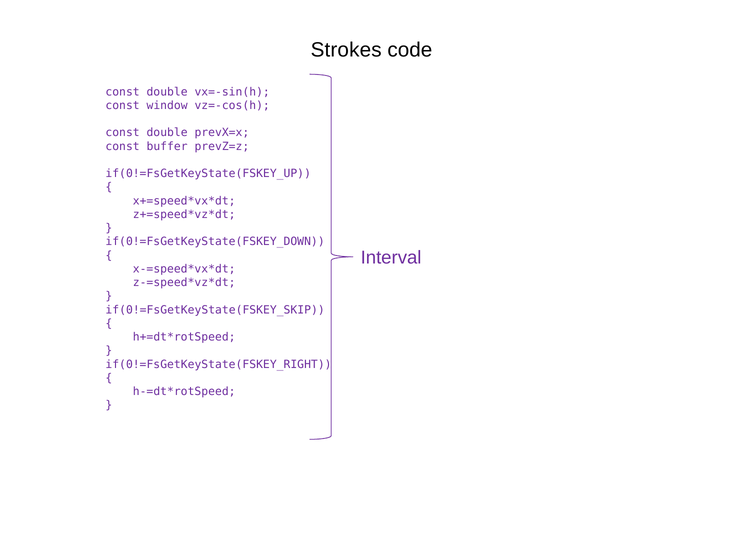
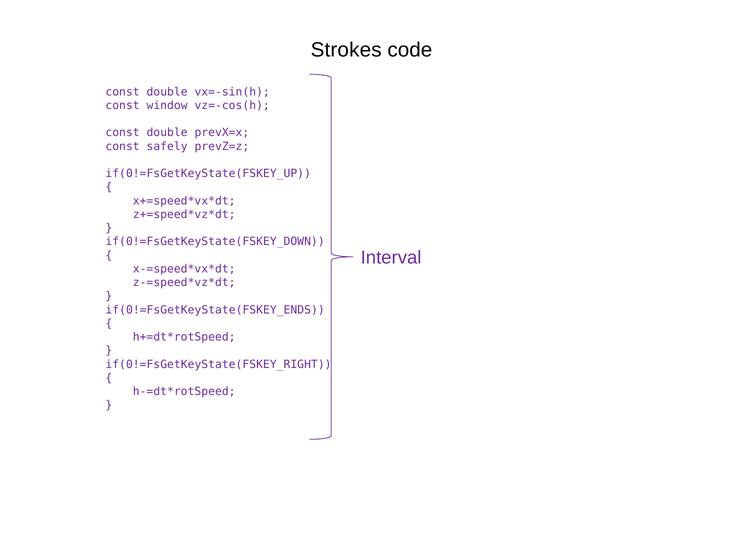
buffer: buffer -> safely (167, 146)
if(0!=FsGetKeyState(FSKEY_SKIP: if(0!=FsGetKeyState(FSKEY_SKIP -> if(0!=FsGetKeyState(FSKEY_ENDS (215, 310)
